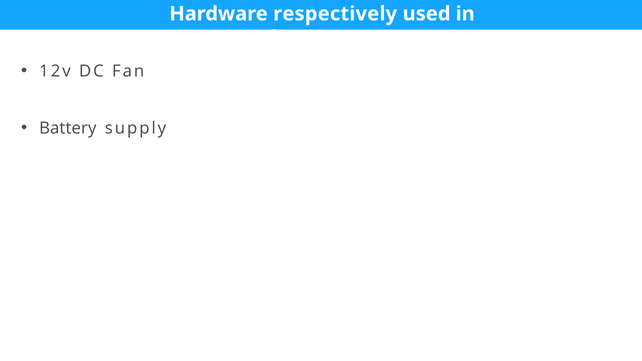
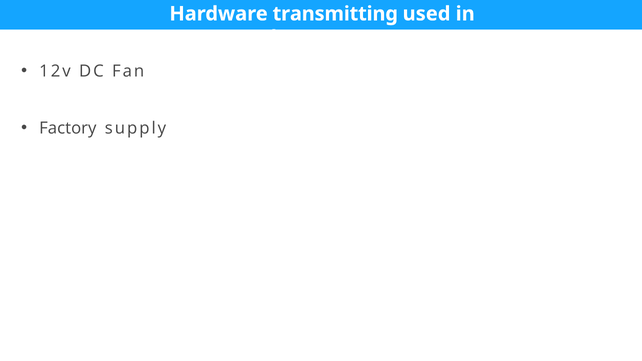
respectively: respectively -> transmitting (335, 14)
Battery: Battery -> Factory (68, 128)
